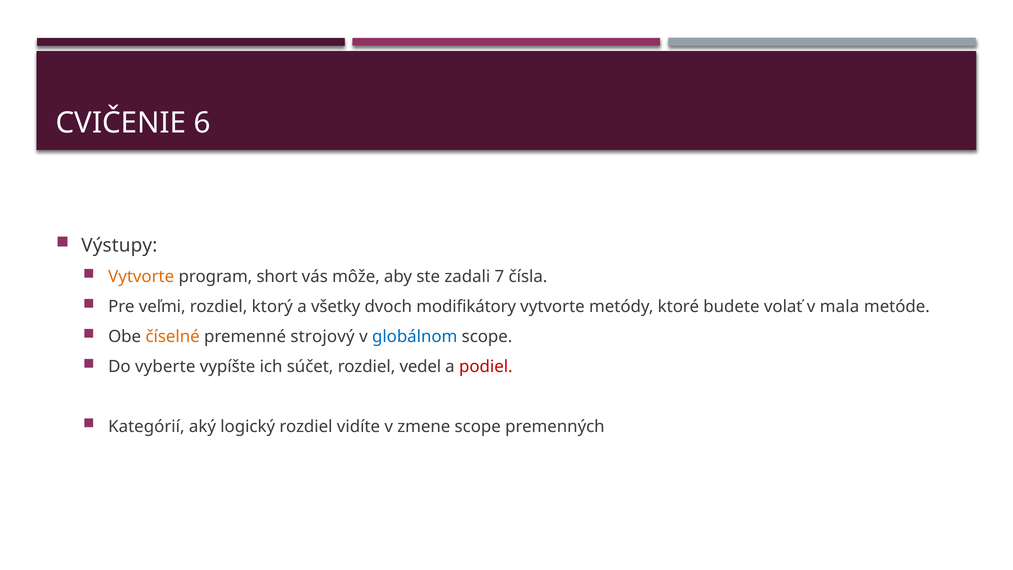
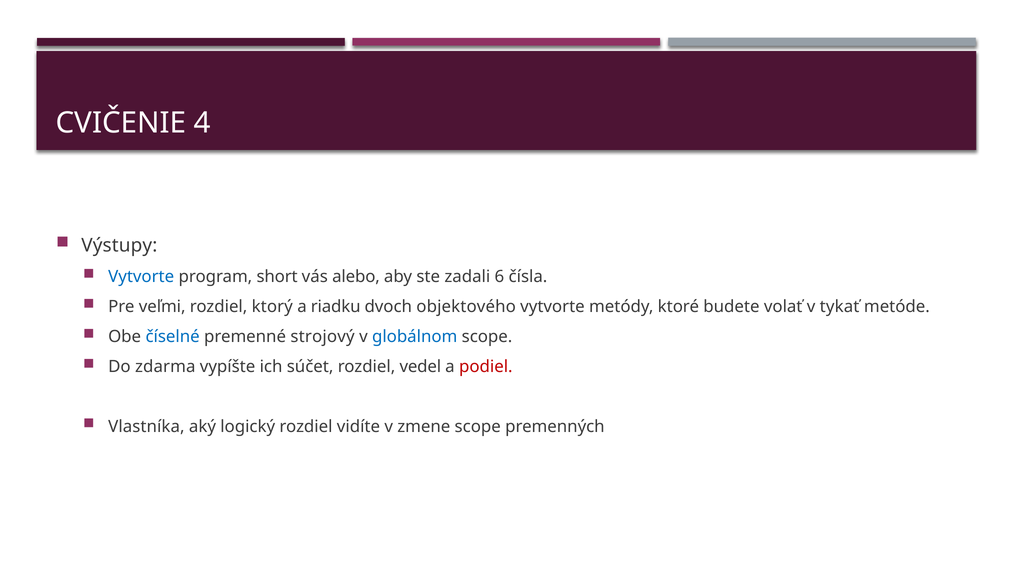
6: 6 -> 4 (202, 123)
Vytvorte colour: orange -> blue (141, 276)
môže: môže -> alebo (356, 276)
7: 7 -> 6 (499, 276)
všetky: všetky -> riadku (336, 306)
modifikátory: modifikátory -> objektového (466, 306)
mala: mala -> tykať (840, 306)
číselné colour: orange -> blue (173, 336)
vyberte: vyberte -> zdarma (165, 366)
Kategórií: Kategórií -> Vlastníka (146, 426)
